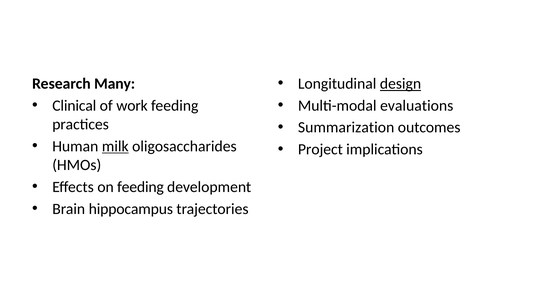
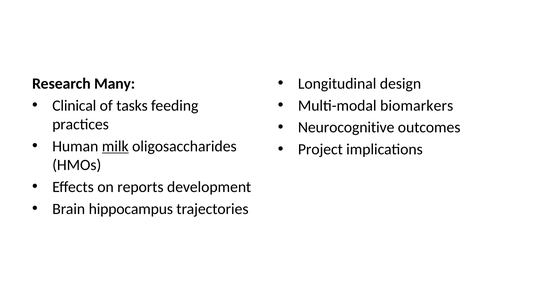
design underline: present -> none (401, 84)
work: work -> tasks (132, 105)
evaluations: evaluations -> biomarkers (417, 105)
Summarization: Summarization -> Neurocognitive (346, 127)
on feeding: feeding -> reports (140, 187)
